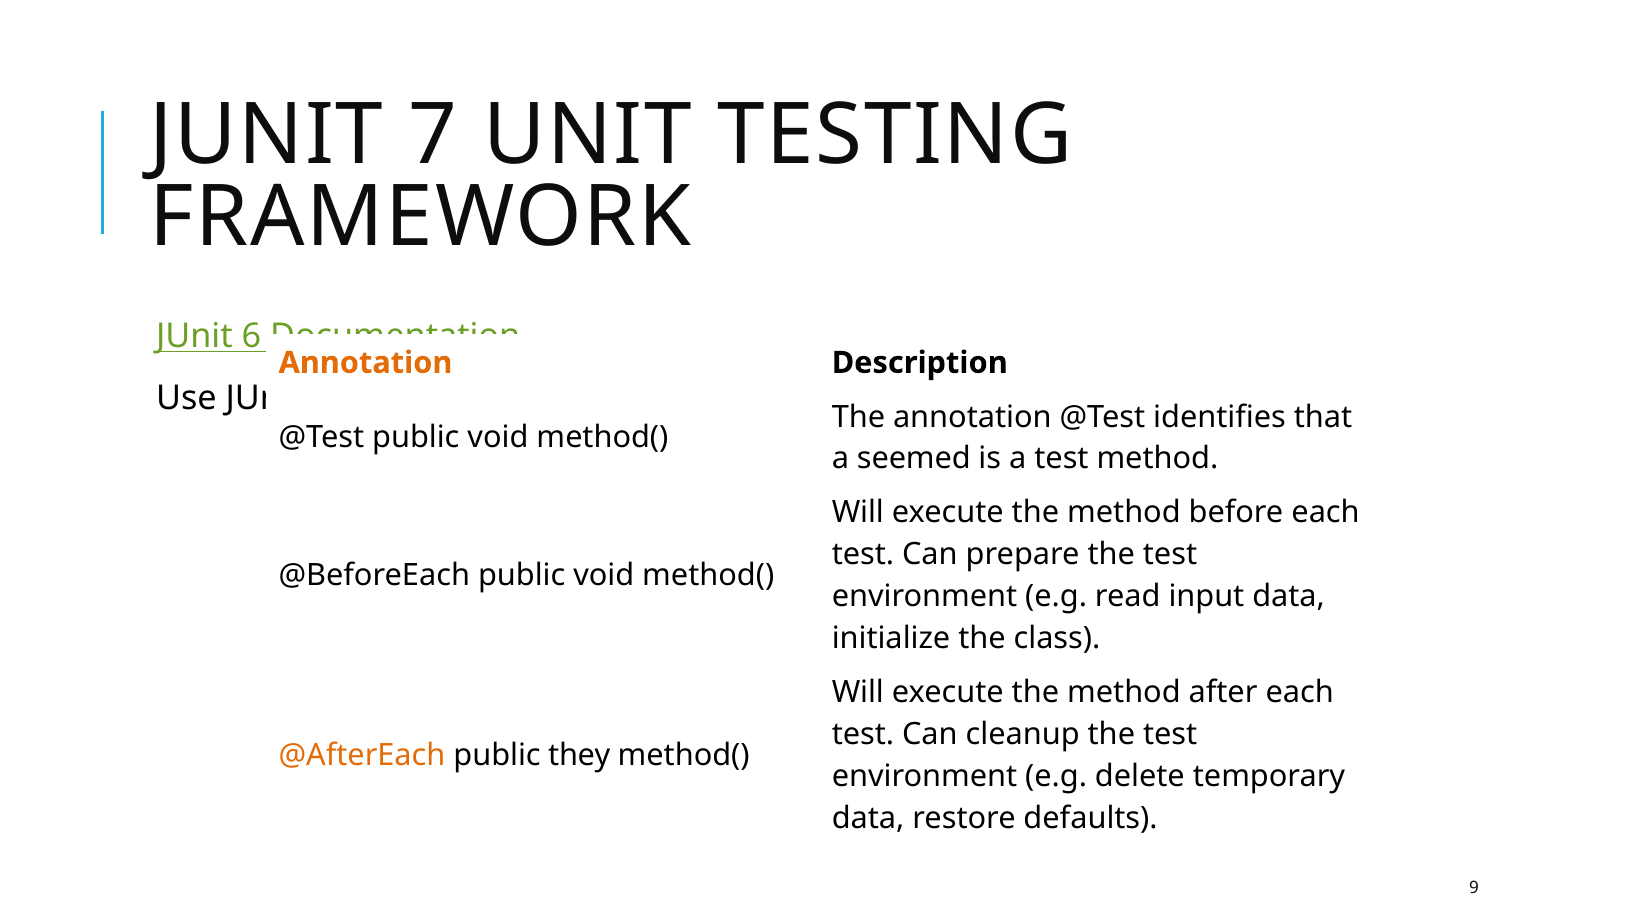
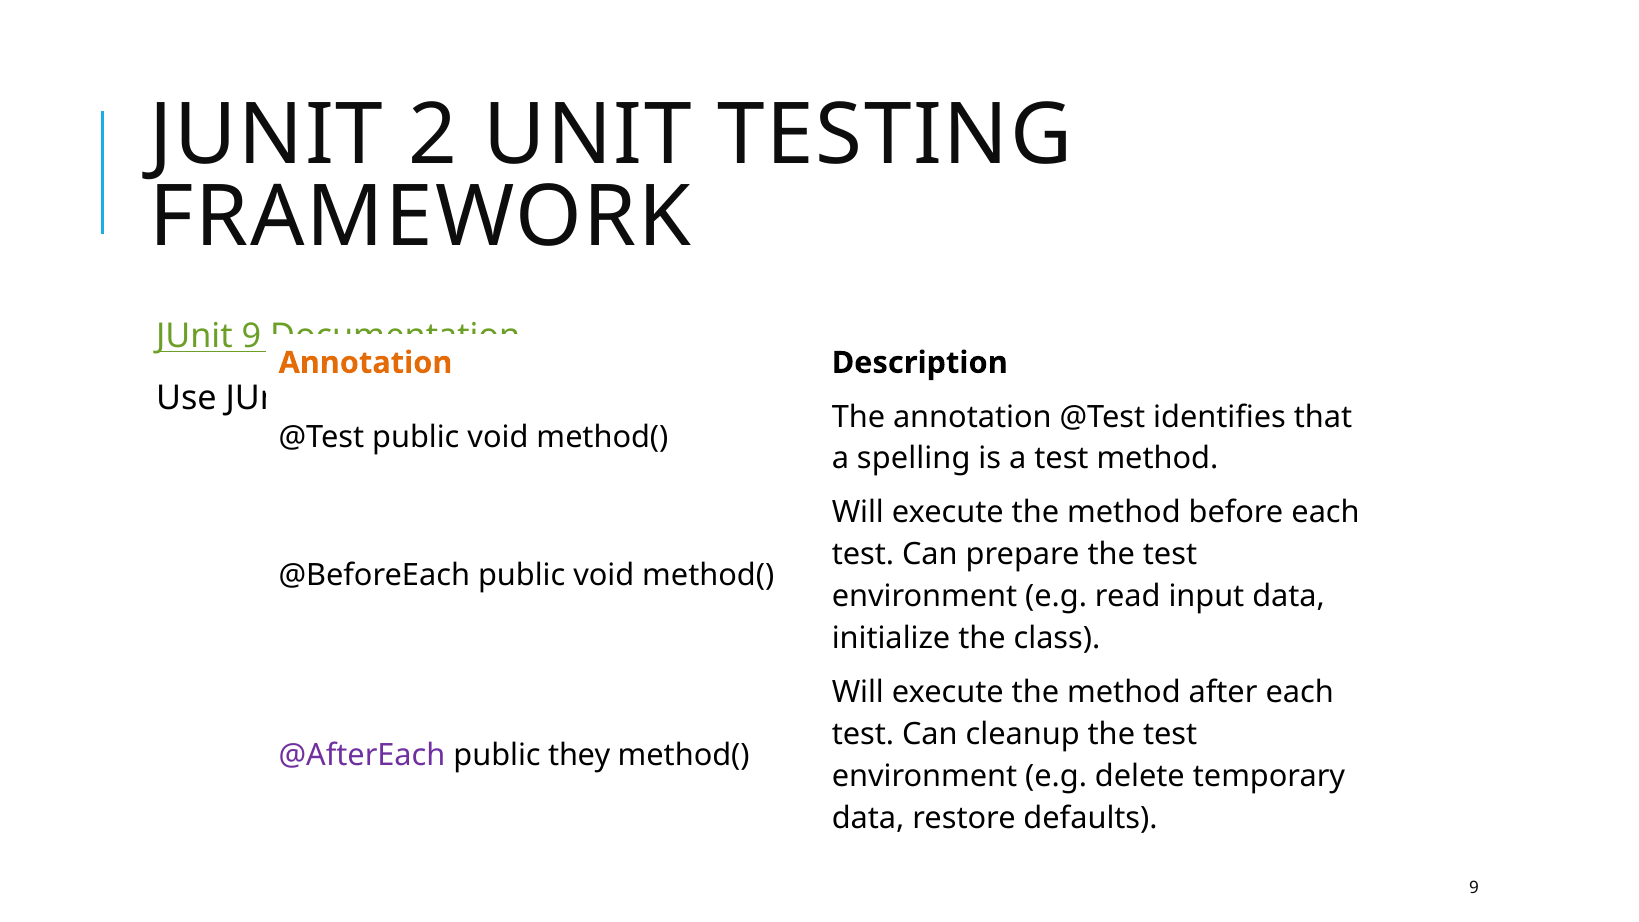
7: 7 -> 2 (433, 135)
JUnit 6: 6 -> 9 (251, 336)
seemed: seemed -> spelling (914, 459)
@AfterEach colour: orange -> purple (362, 755)
